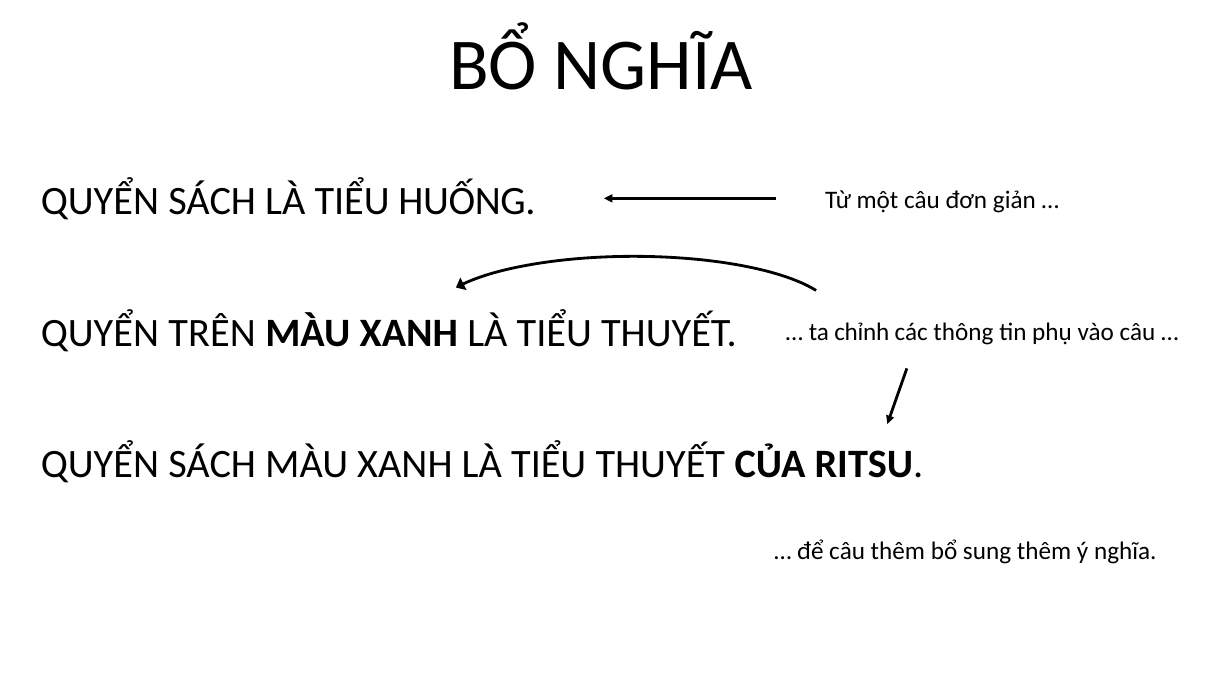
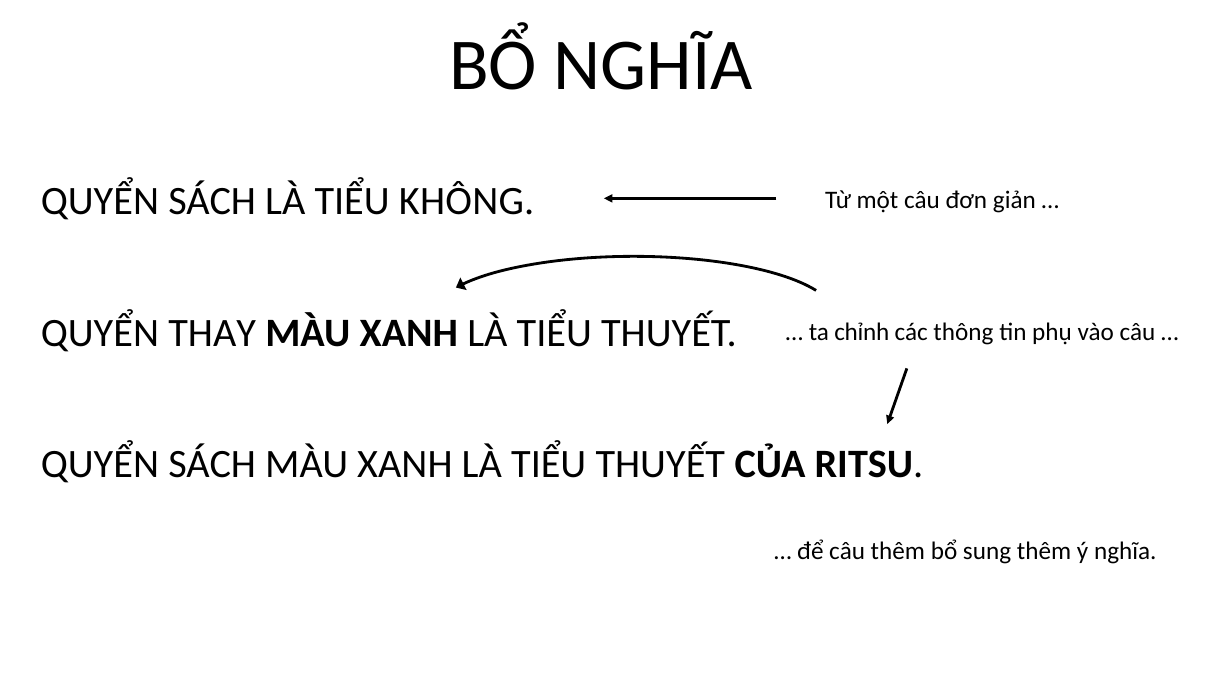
HUỐNG: HUỐNG -> KHÔNG (467, 201)
TRÊN: TRÊN -> THAY (212, 333)
